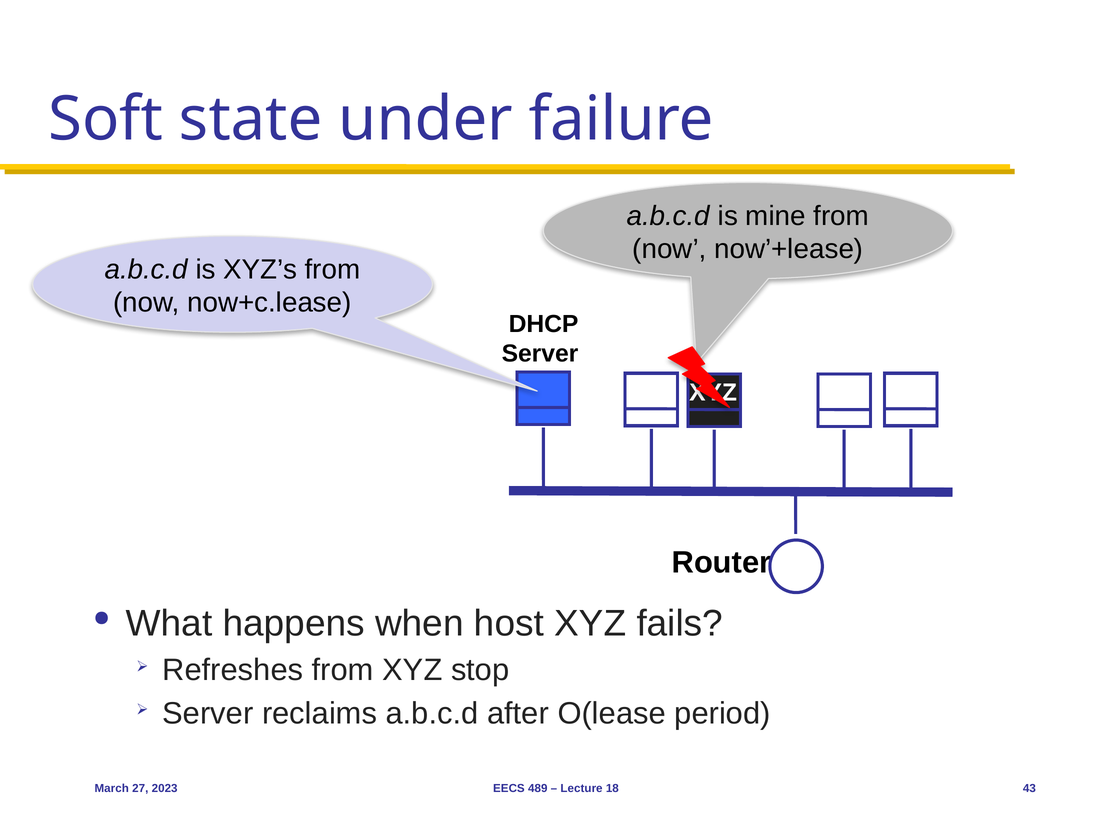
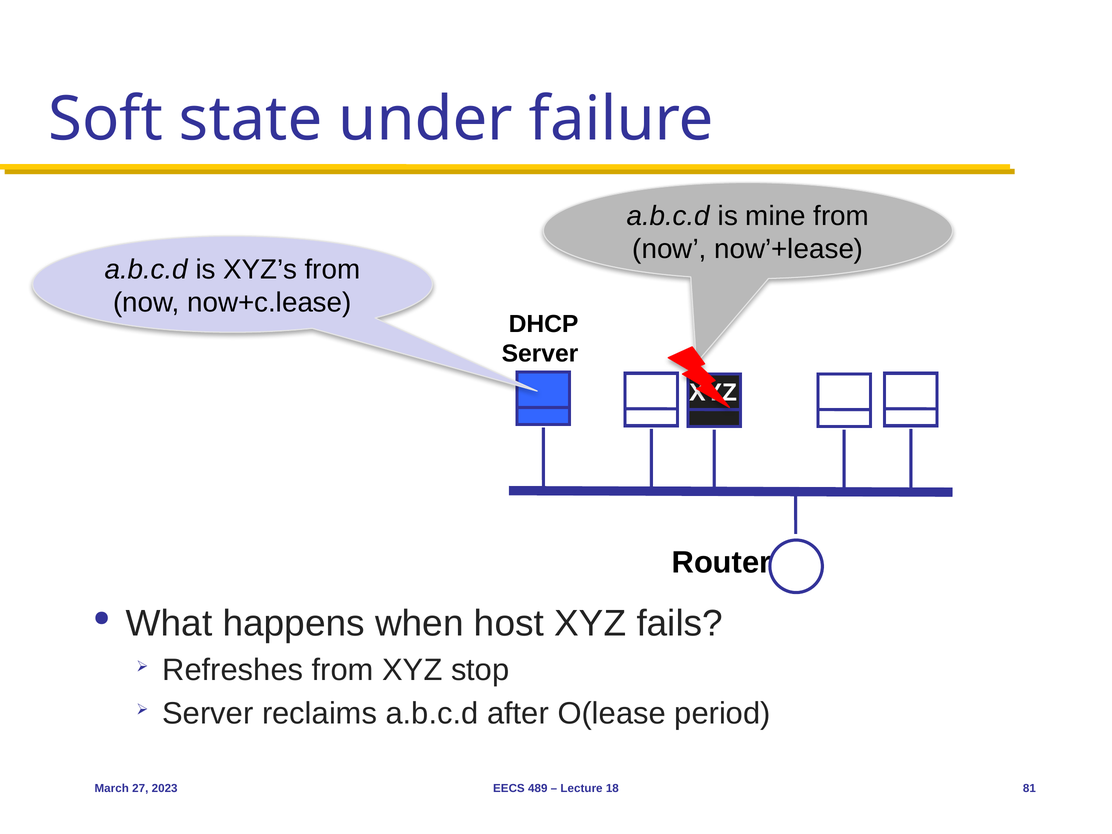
43: 43 -> 81 (1029, 788)
